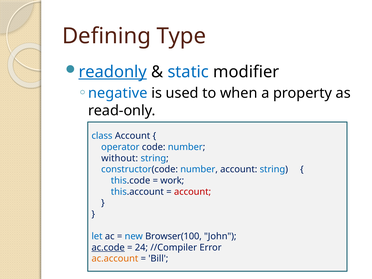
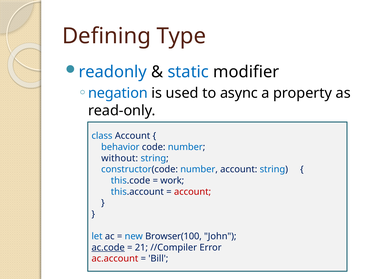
readonly underline: present -> none (113, 72)
negative: negative -> negation (118, 93)
when: when -> async (239, 93)
operator: operator -> behavior (120, 147)
24: 24 -> 21 (141, 247)
ac.account colour: orange -> red (115, 259)
